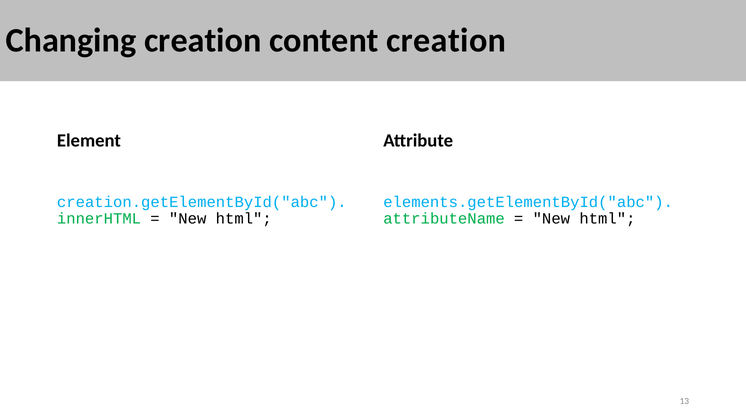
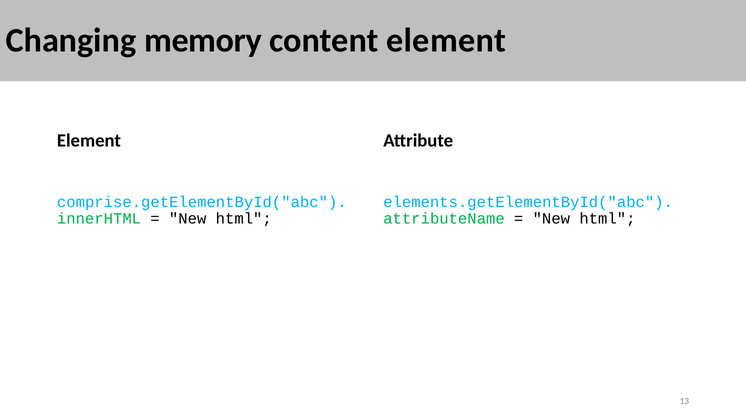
Changing creation: creation -> memory (203, 40)
content creation: creation -> element (446, 40)
creation.getElementById("abc: creation.getElementById("abc -> comprise.getElementById("abc (202, 202)
